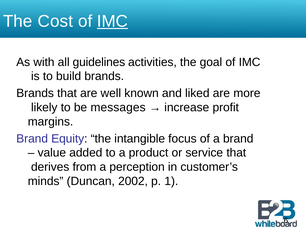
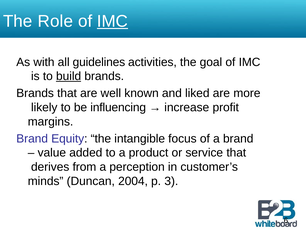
Cost: Cost -> Role (55, 21)
build underline: none -> present (69, 76)
messages: messages -> influencing (118, 107)
2002: 2002 -> 2004 (133, 181)
1: 1 -> 3 (171, 181)
